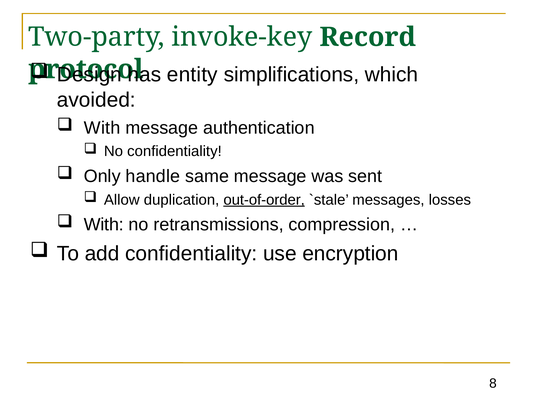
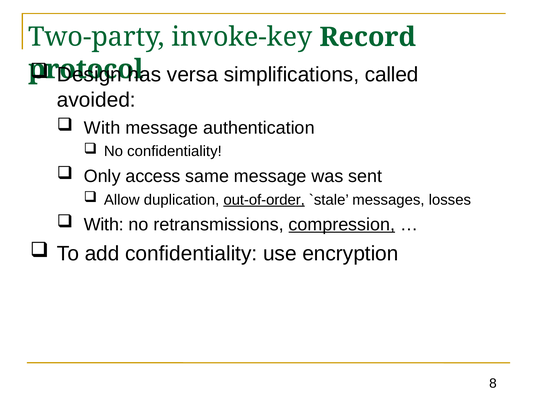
entity: entity -> versa (192, 75)
which: which -> called (392, 75)
handle: handle -> access (153, 176)
compression underline: none -> present (342, 224)
